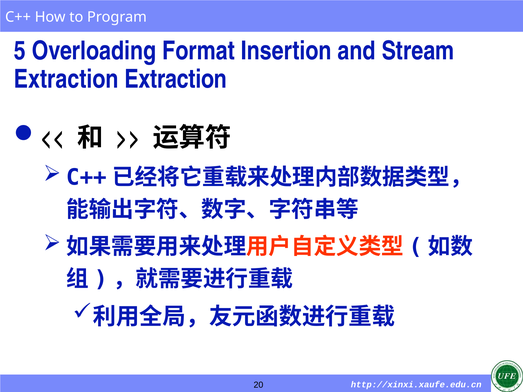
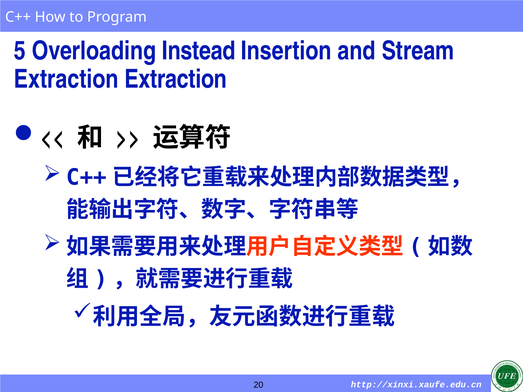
Format: Format -> Instead (199, 51)
